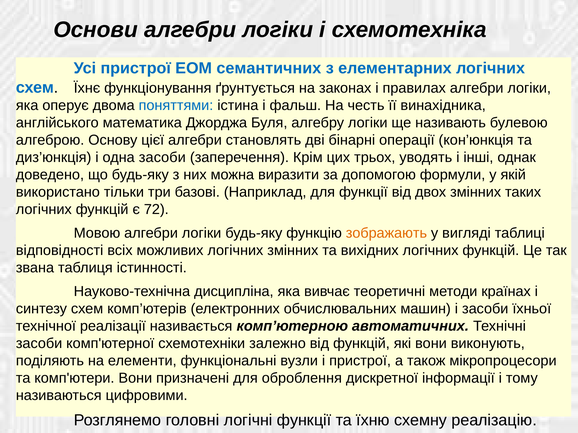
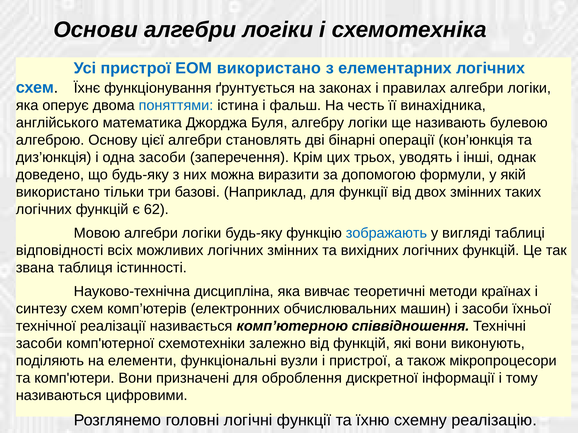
ЕОМ семантичних: семантичних -> використано (269, 68)
72: 72 -> 62 (156, 210)
зображають colour: orange -> blue (386, 233)
автоматичних: автоматичних -> співвідношення (411, 327)
